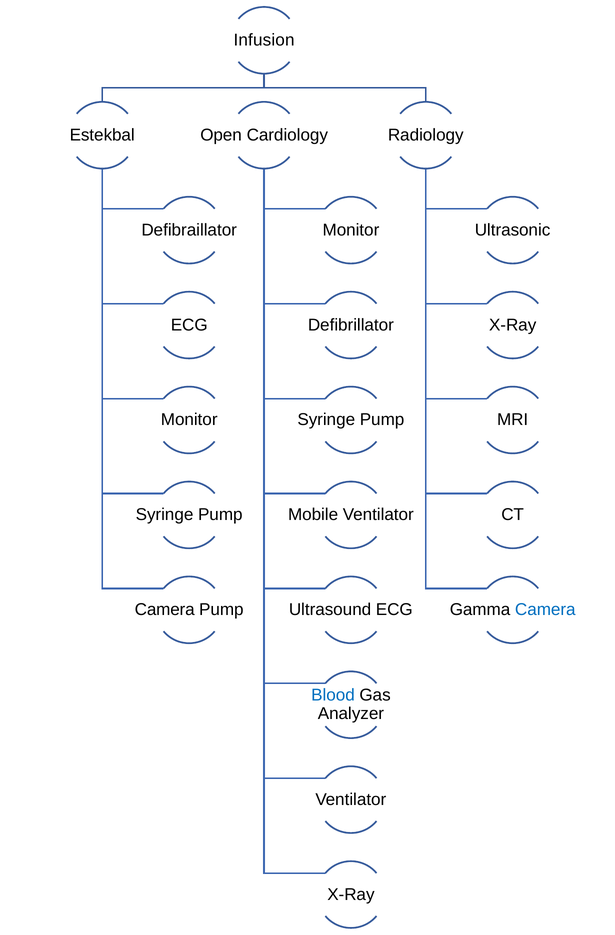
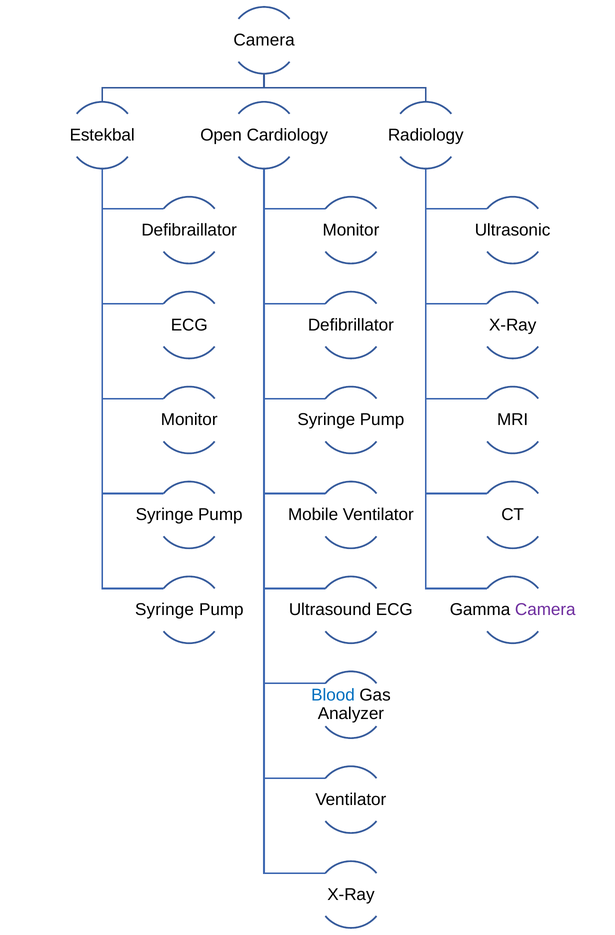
Infusion: Infusion -> Camera (264, 40)
Camera: Camera -> Syringe (165, 610)
Camera colour: blue -> purple (545, 610)
